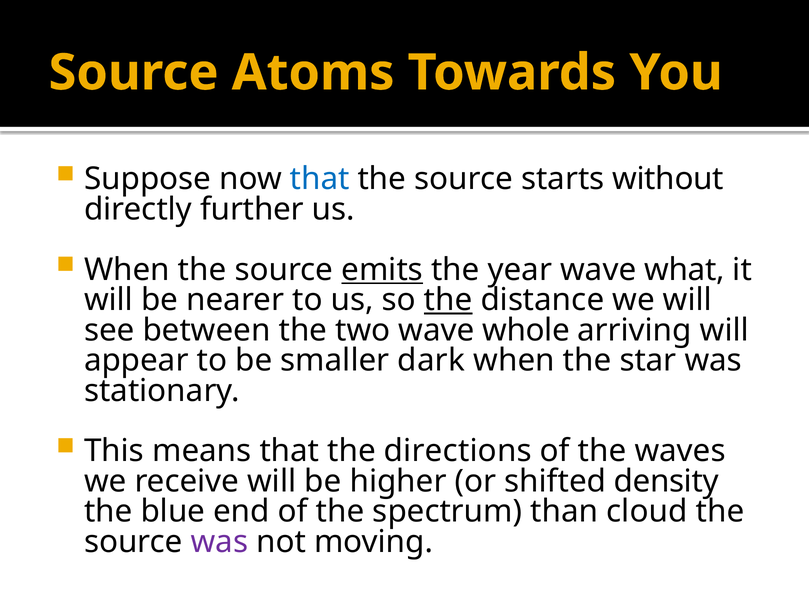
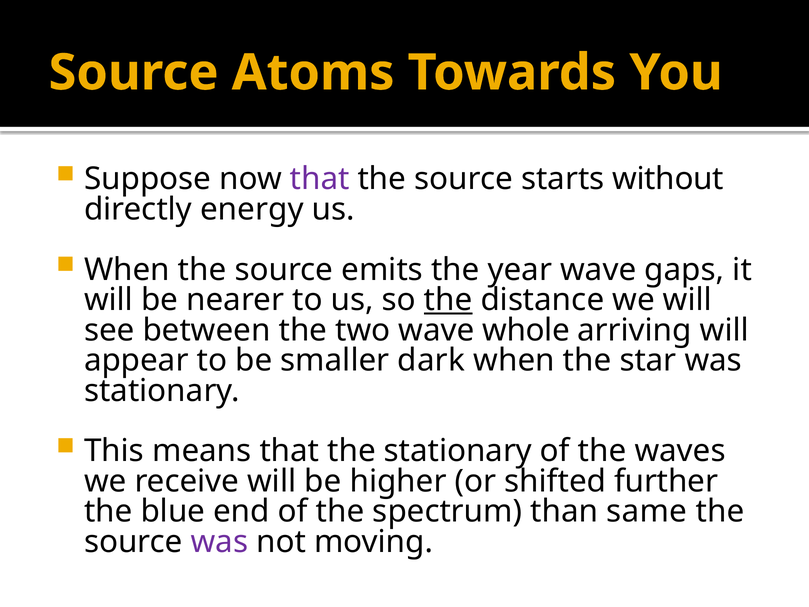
that colour: blue -> purple (320, 179)
further: further -> energy (252, 209)
emits underline: present -> none (382, 270)
what: what -> gaps (684, 270)
the directions: directions -> stationary (458, 451)
density: density -> further (666, 481)
cloud: cloud -> same (647, 511)
